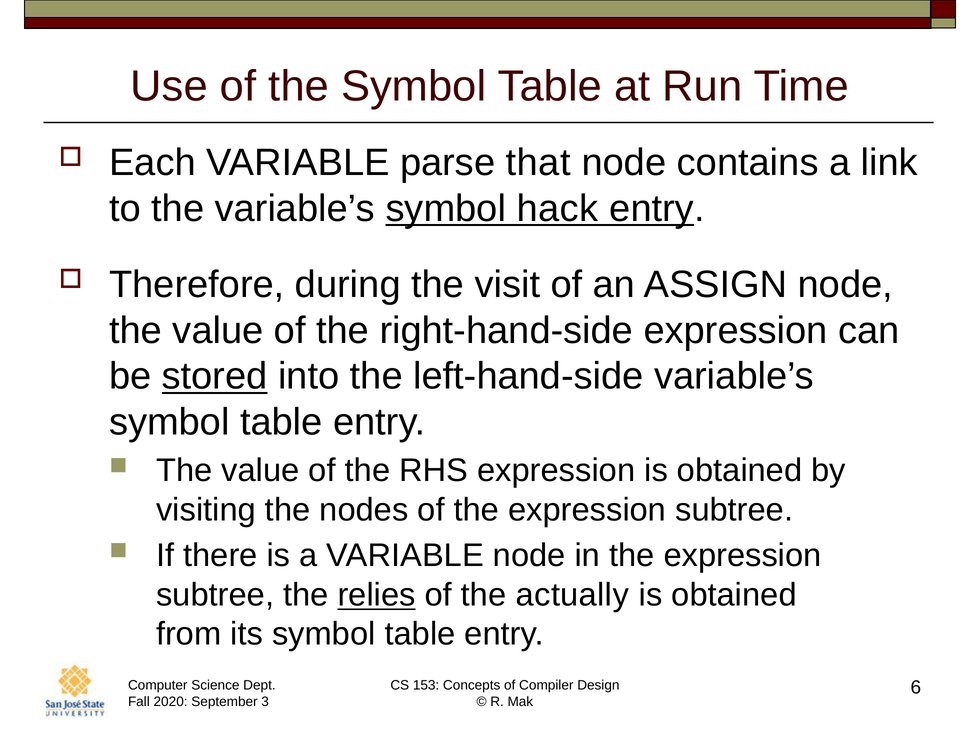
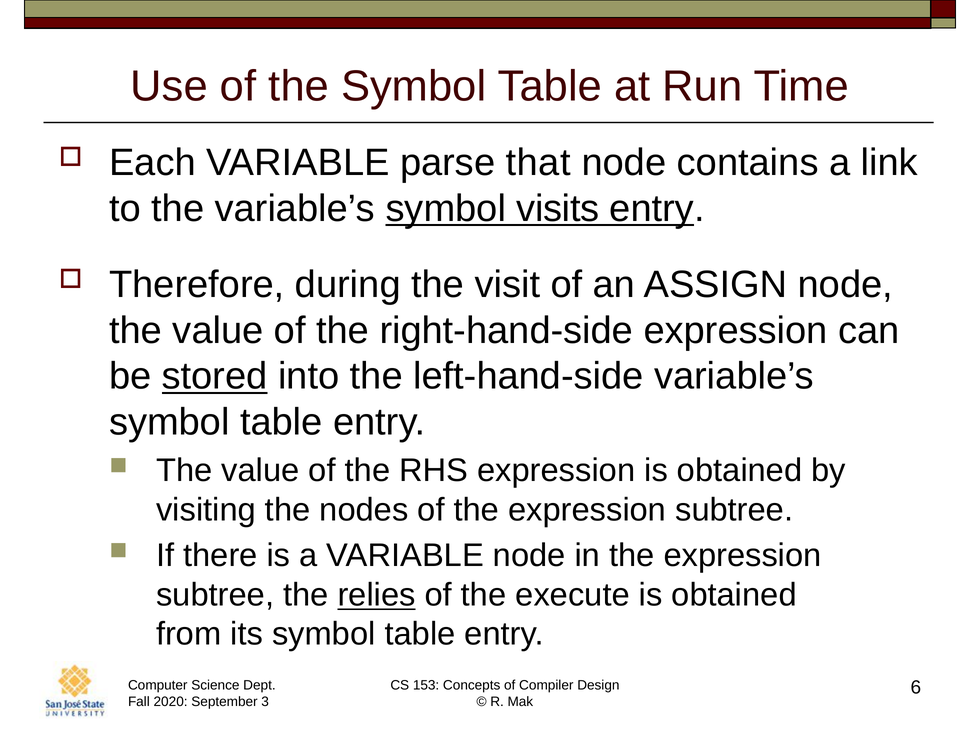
hack: hack -> visits (558, 208)
actually: actually -> execute (573, 595)
